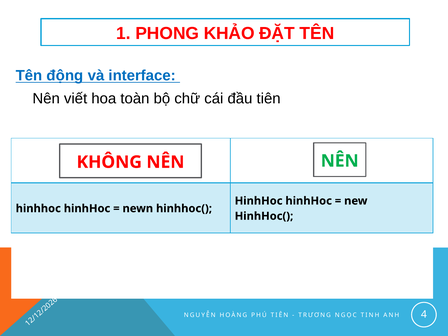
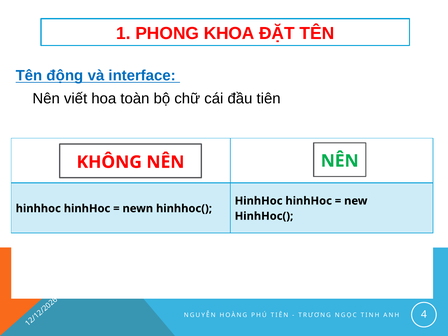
KHẢO: KHẢO -> KHOA (229, 33)
